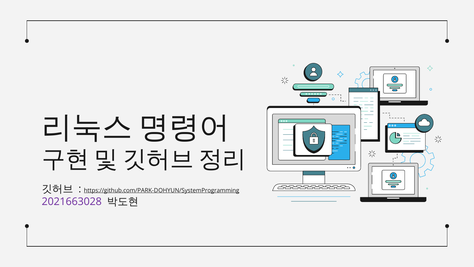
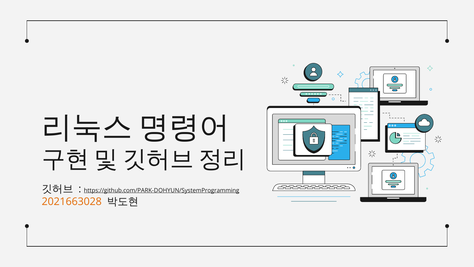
2021663028 colour: purple -> orange (72, 201)
